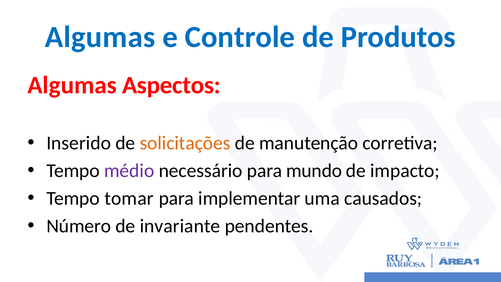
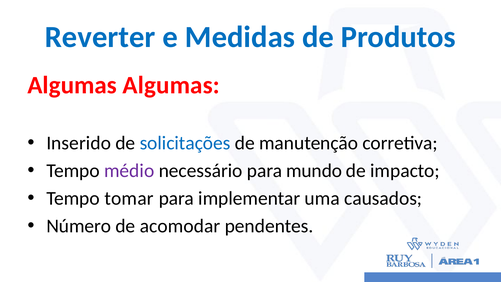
Algumas: Algumas -> Reverter (100, 37)
Controle: Controle -> Medidas (240, 37)
Algumas Aspectos: Aspectos -> Algumas (171, 85)
solicitações colour: orange -> blue (185, 143)
invariante: invariante -> acomodar (180, 226)
